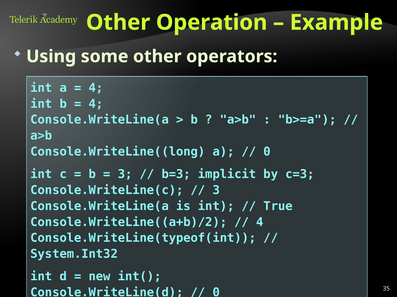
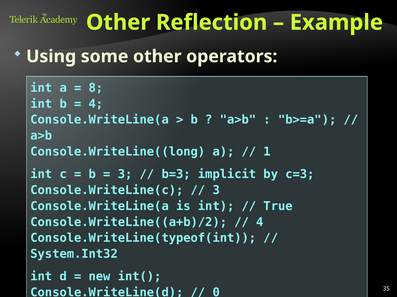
Operation: Operation -> Reflection (212, 22)
4: 4 -> 8 (96, 88)
0: 0 -> 1 (267, 152)
